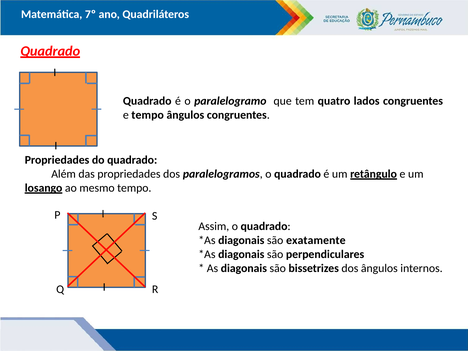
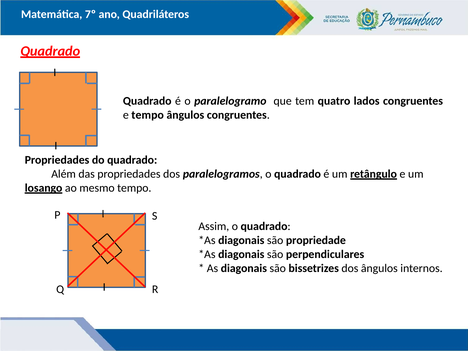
exatamente: exatamente -> propriedade (316, 240)
